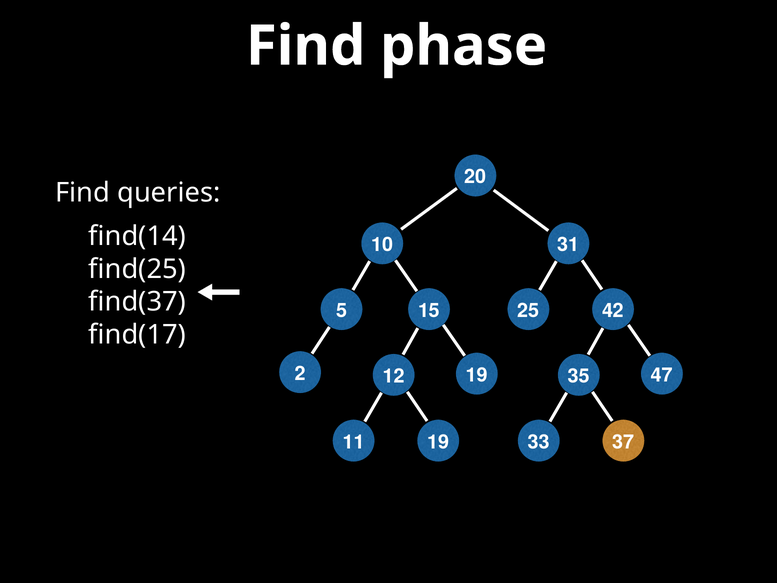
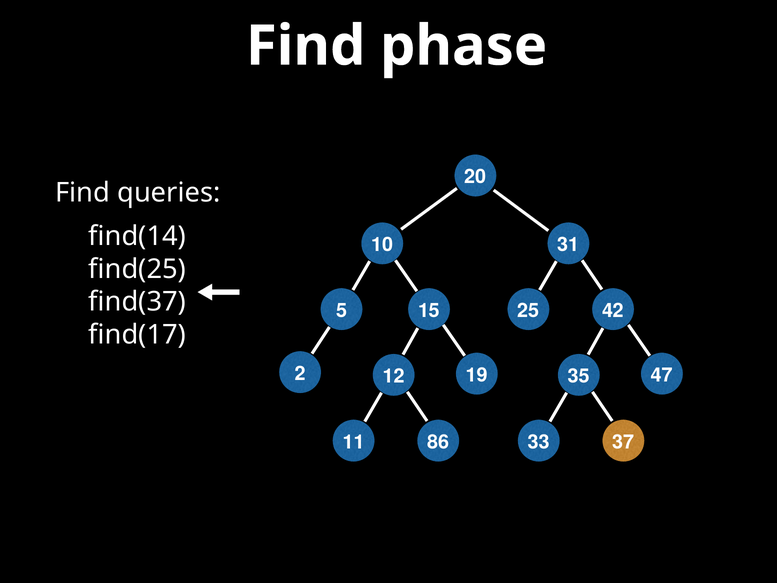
11 19: 19 -> 86 (438, 442)
